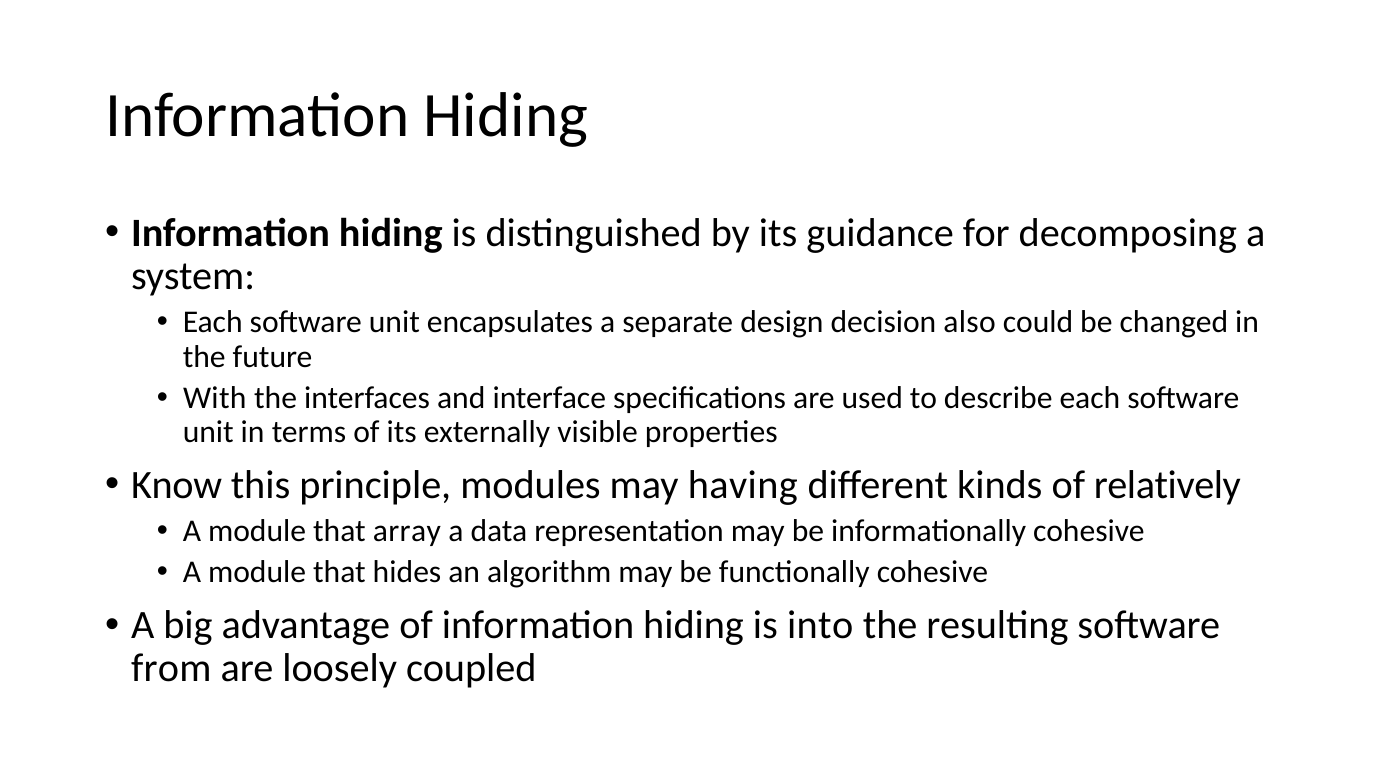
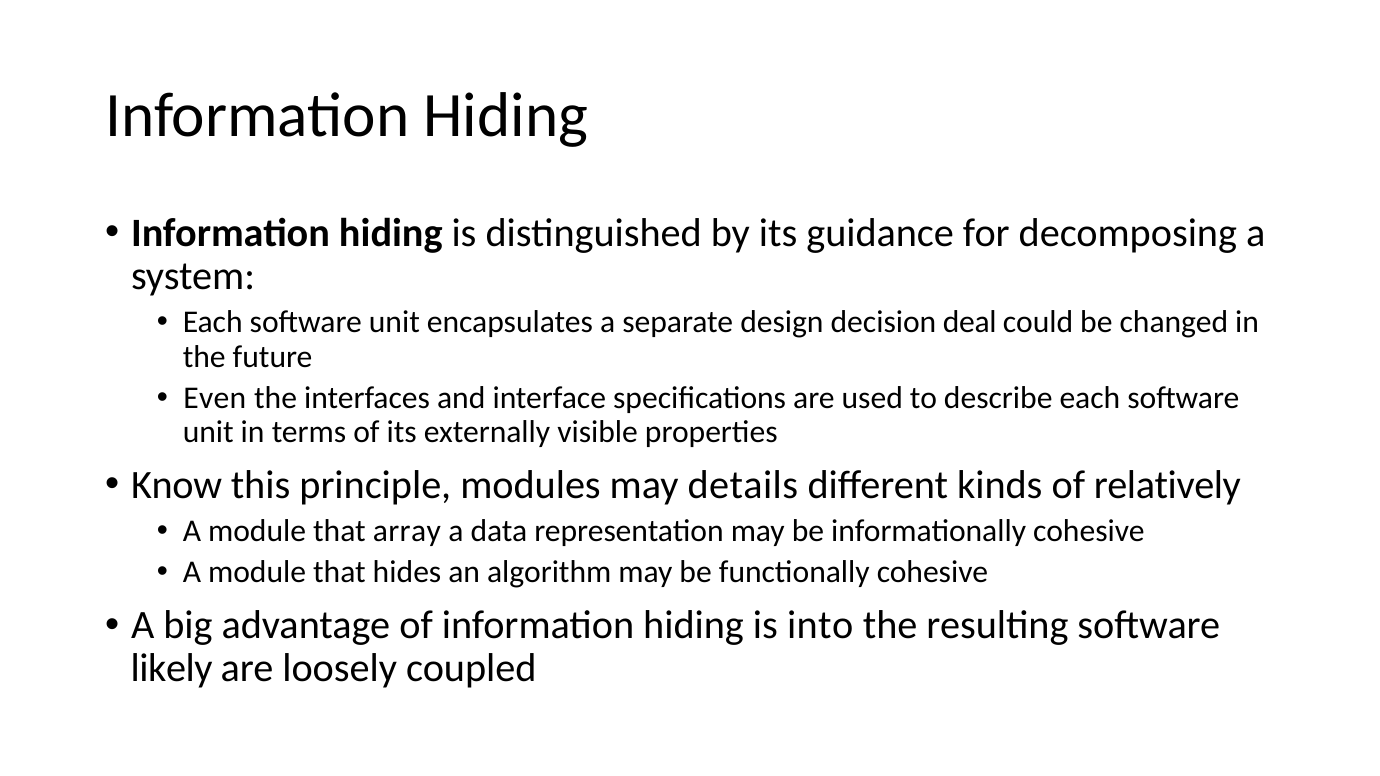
also: also -> deal (970, 323)
With: With -> Even (215, 398)
having: having -> details (743, 485)
from: from -> likely (172, 669)
